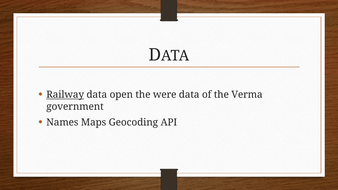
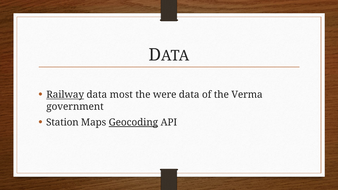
open: open -> most (121, 95)
Names: Names -> Station (62, 123)
Geocoding underline: none -> present (133, 123)
